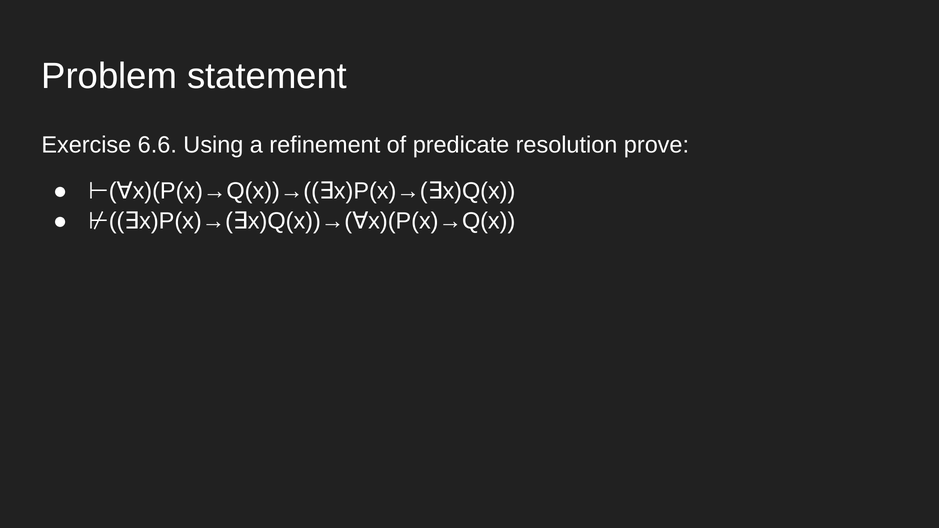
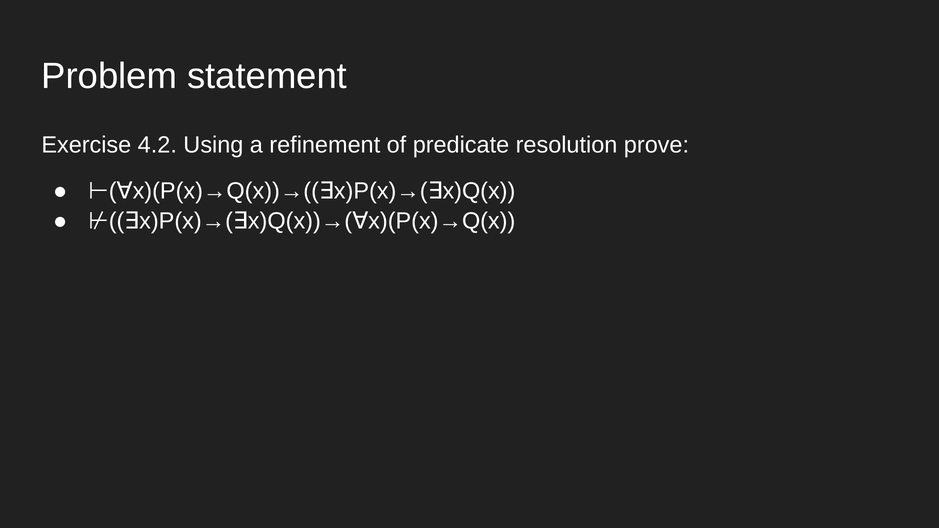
6.6: 6.6 -> 4.2 (157, 145)
